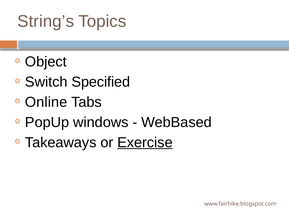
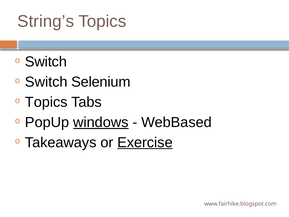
Object: Object -> Switch (46, 62)
Specified: Specified -> Selenium (101, 82)
Online: Online -> Topics (46, 102)
windows underline: none -> present (101, 122)
